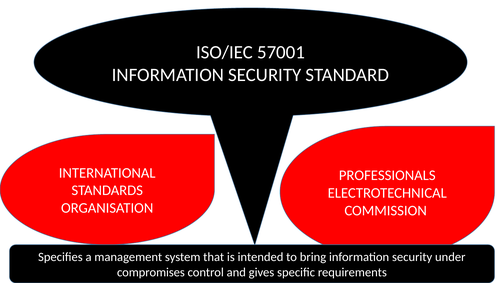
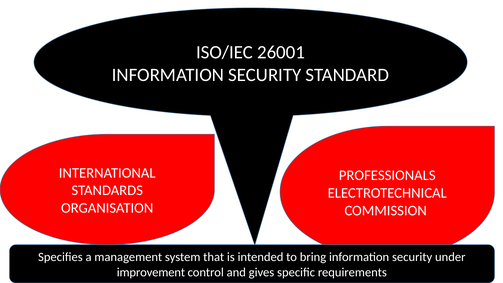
57001: 57001 -> 26001 (281, 52)
compromises: compromises -> improvement (151, 272)
